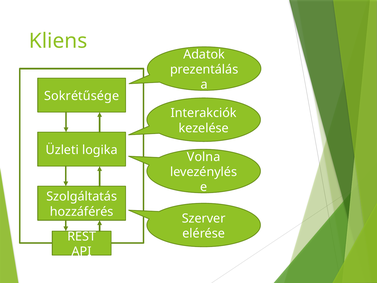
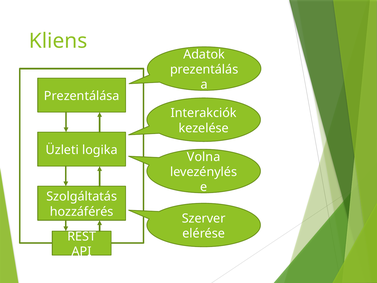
Sokrétűsége: Sokrétűsége -> Prezentálása (82, 96)
